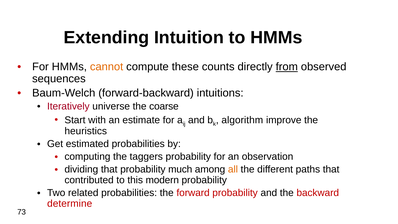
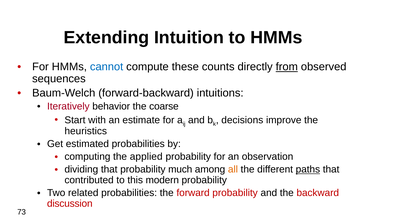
cannot colour: orange -> blue (107, 67)
universe: universe -> behavior (111, 106)
algorithm: algorithm -> decisions (242, 120)
taggers: taggers -> applied (146, 157)
paths underline: none -> present (308, 169)
determine: determine -> discussion (70, 204)
